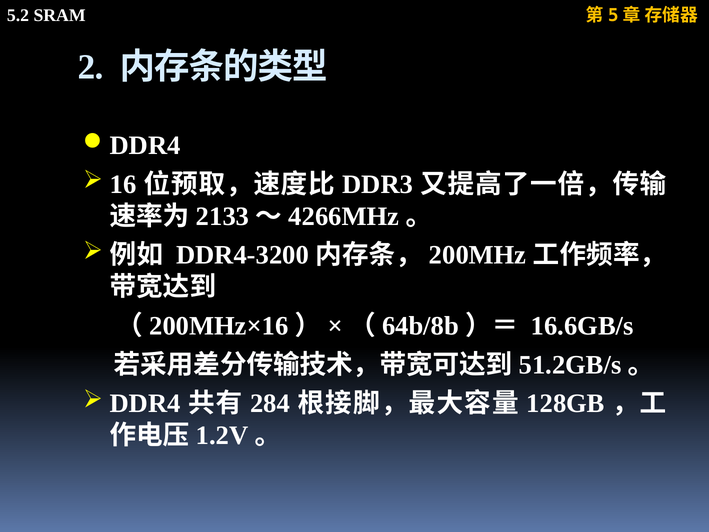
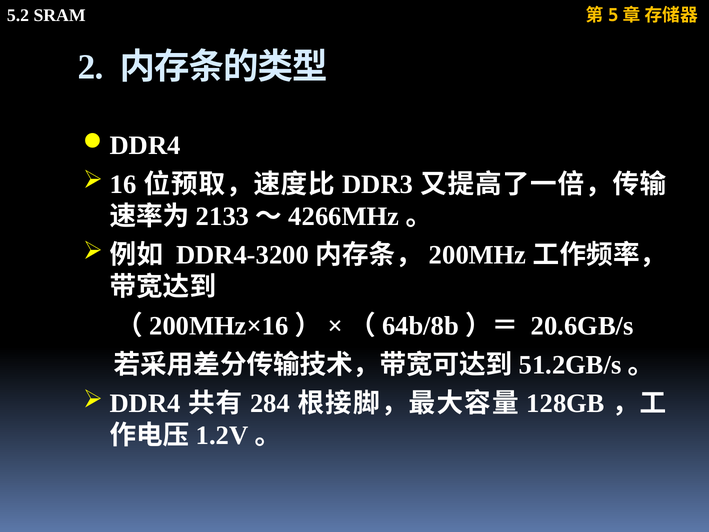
16.6GB/s: 16.6GB/s -> 20.6GB/s (582, 326)
